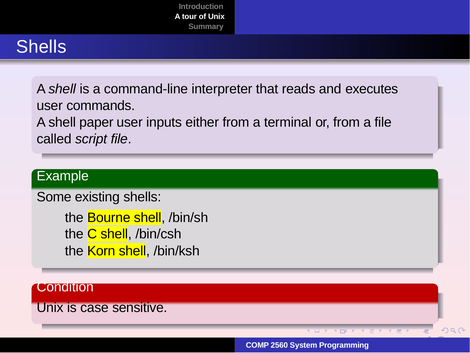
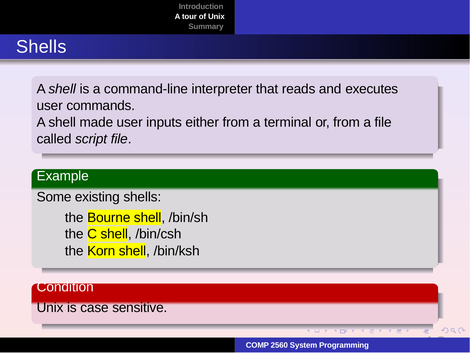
paper: paper -> made (96, 122)
